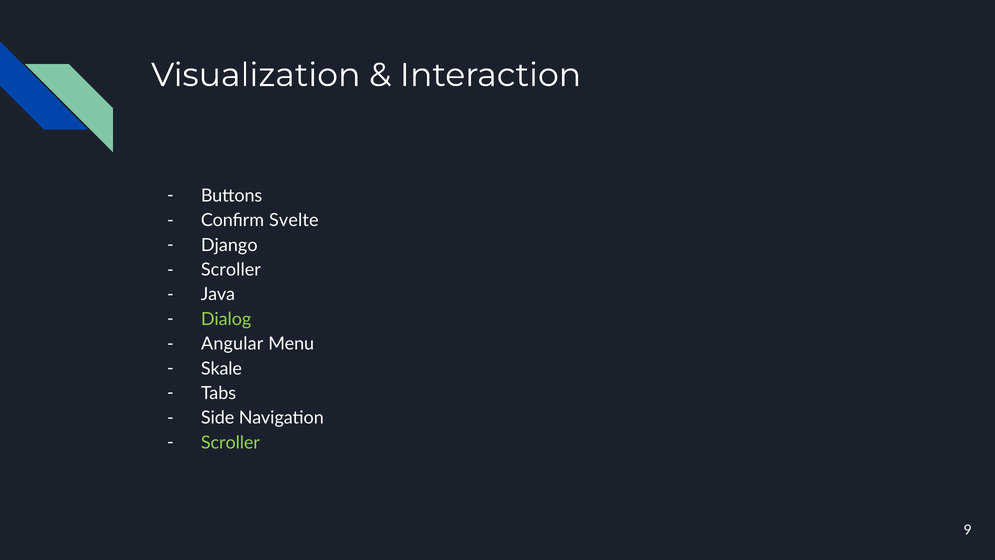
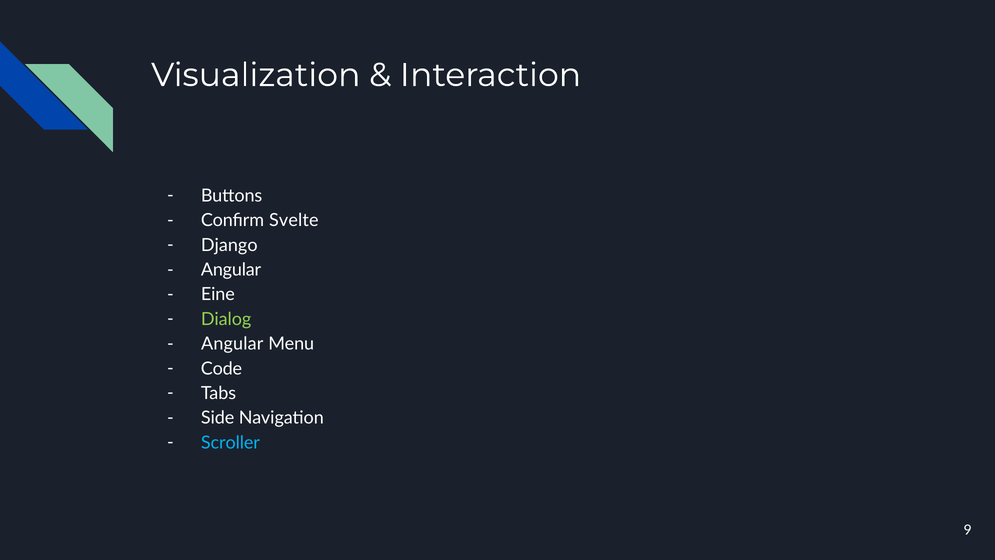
Scroller: Scroller -> Angular (231, 270)
Java: Java -> Eine (218, 294)
Skale: Skale -> Code (221, 368)
Scroller colour: light green -> light blue (230, 442)
